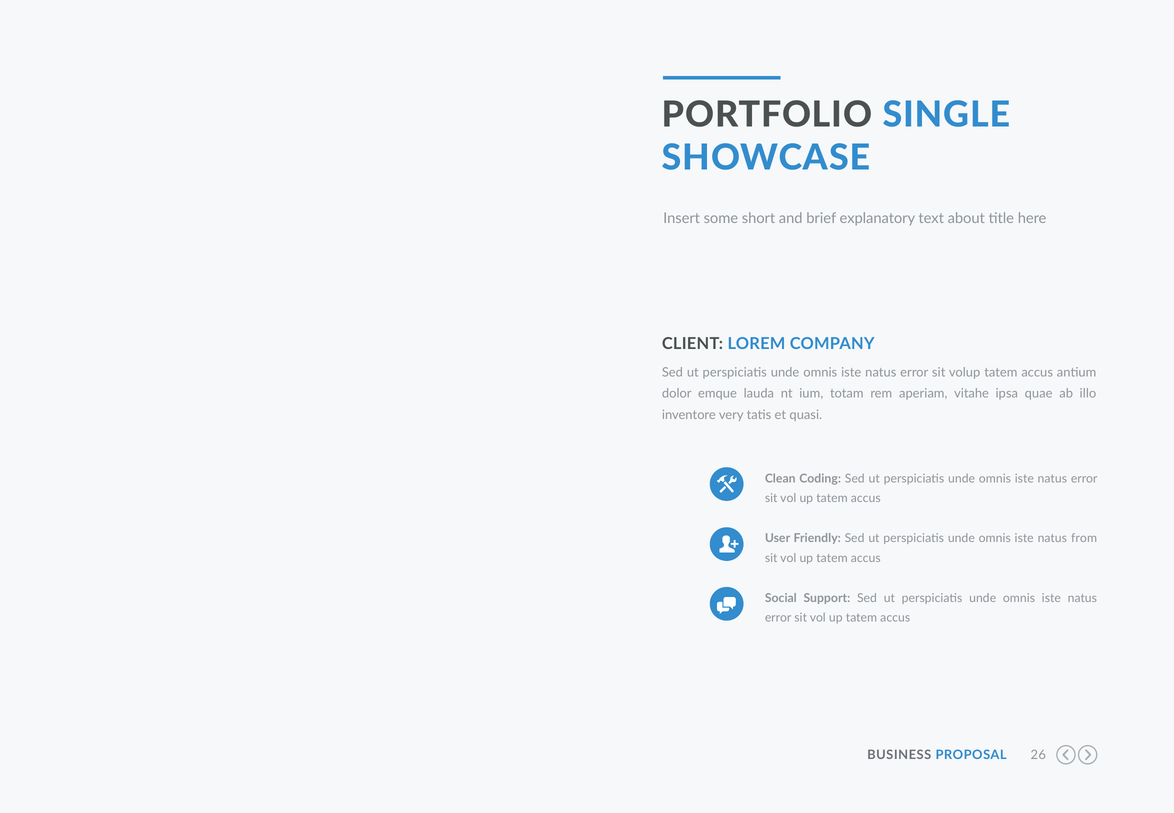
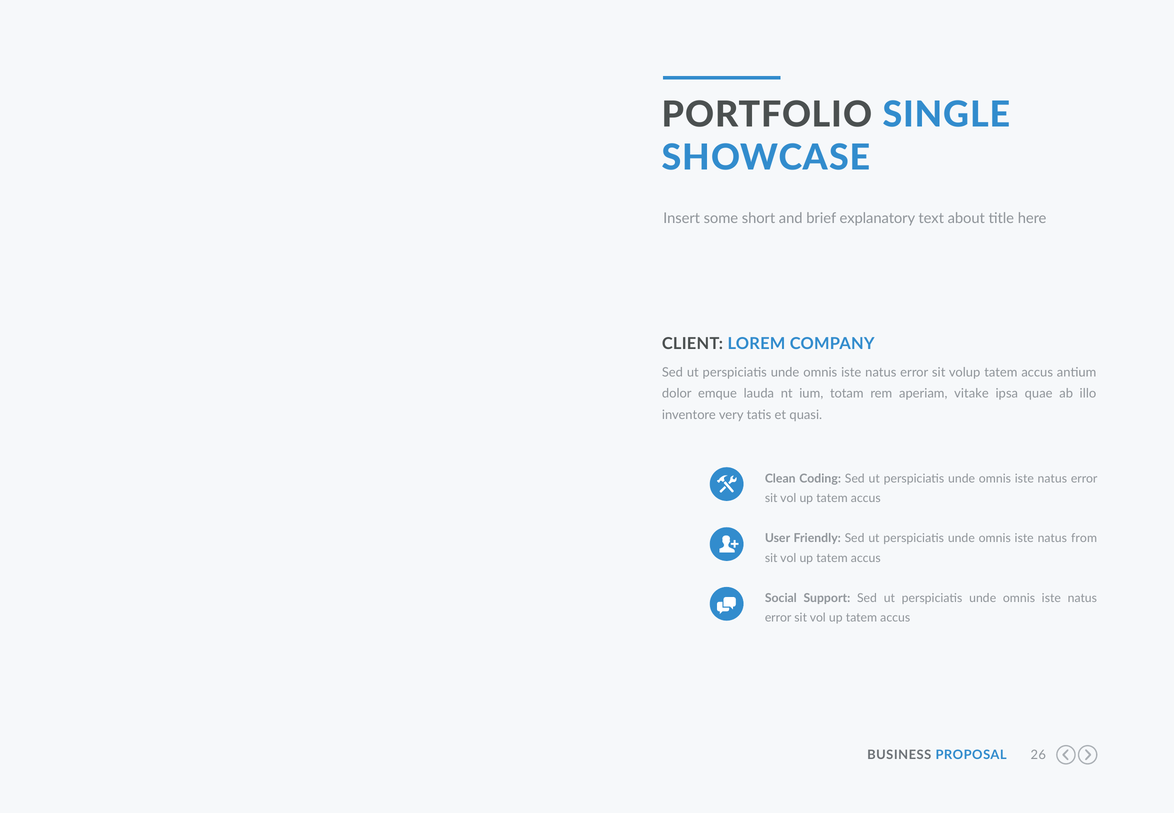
vitahe: vitahe -> vitake (971, 394)
